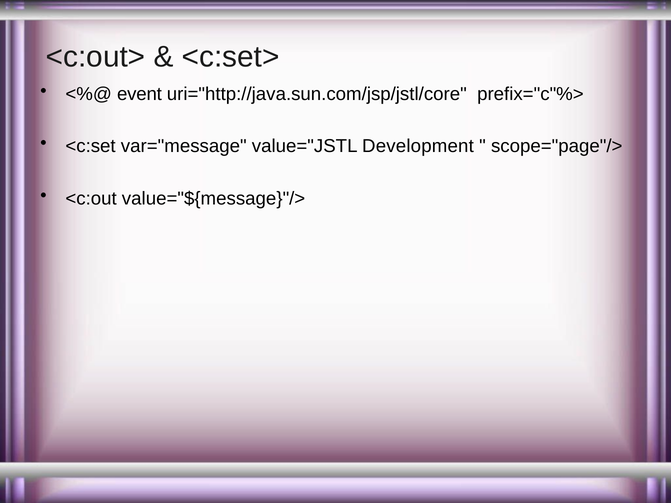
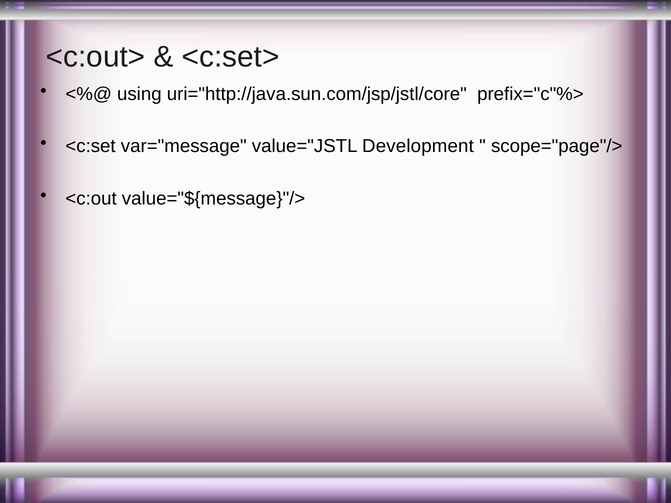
event: event -> using (139, 94)
